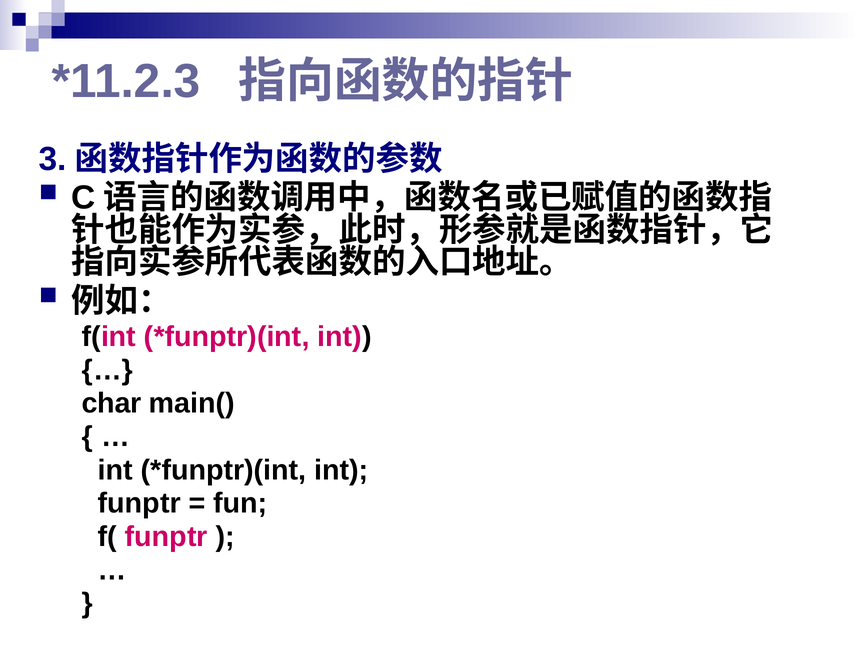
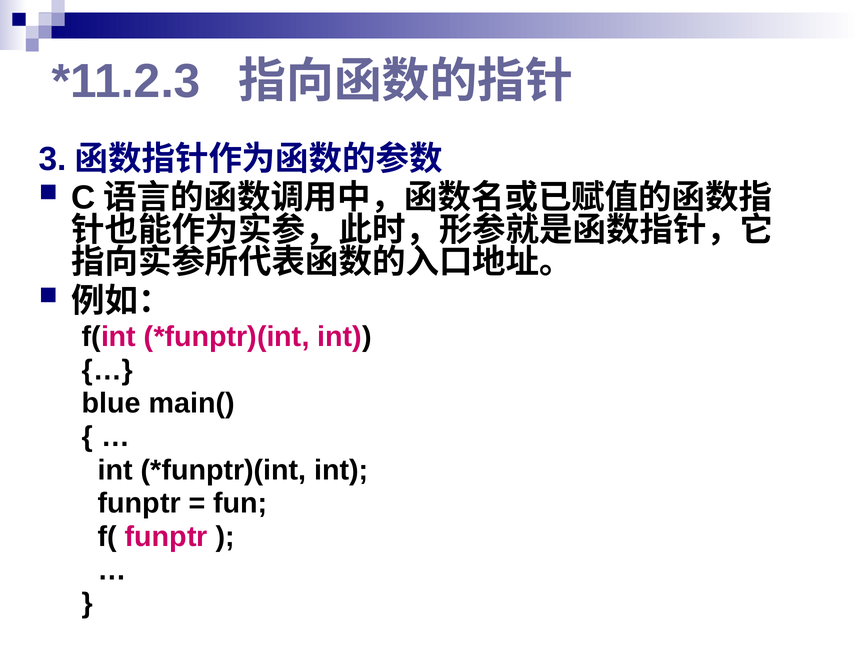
char: char -> blue (111, 403)
